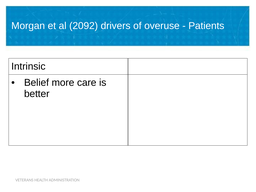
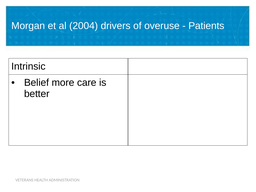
2092: 2092 -> 2004 (84, 26)
